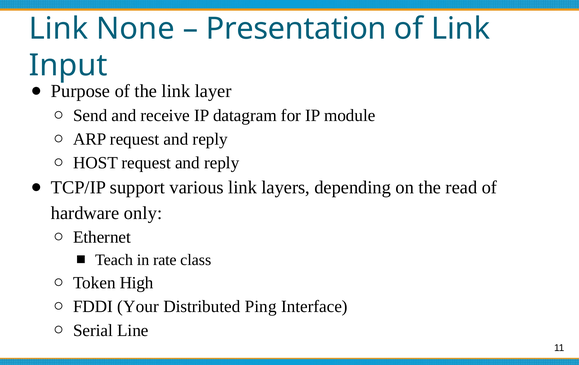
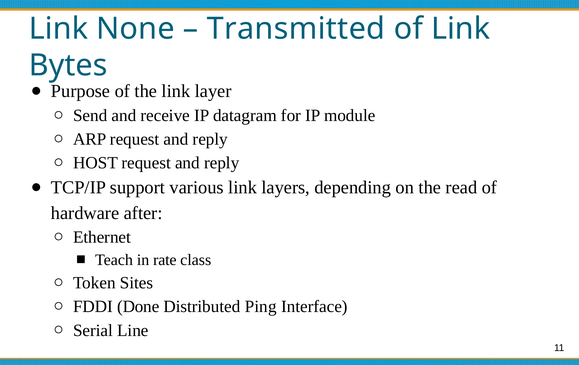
Presentation: Presentation -> Transmitted (296, 29)
Input: Input -> Bytes (68, 66)
only: only -> after (143, 213)
High: High -> Sites (136, 283)
Your: Your -> Done (138, 306)
